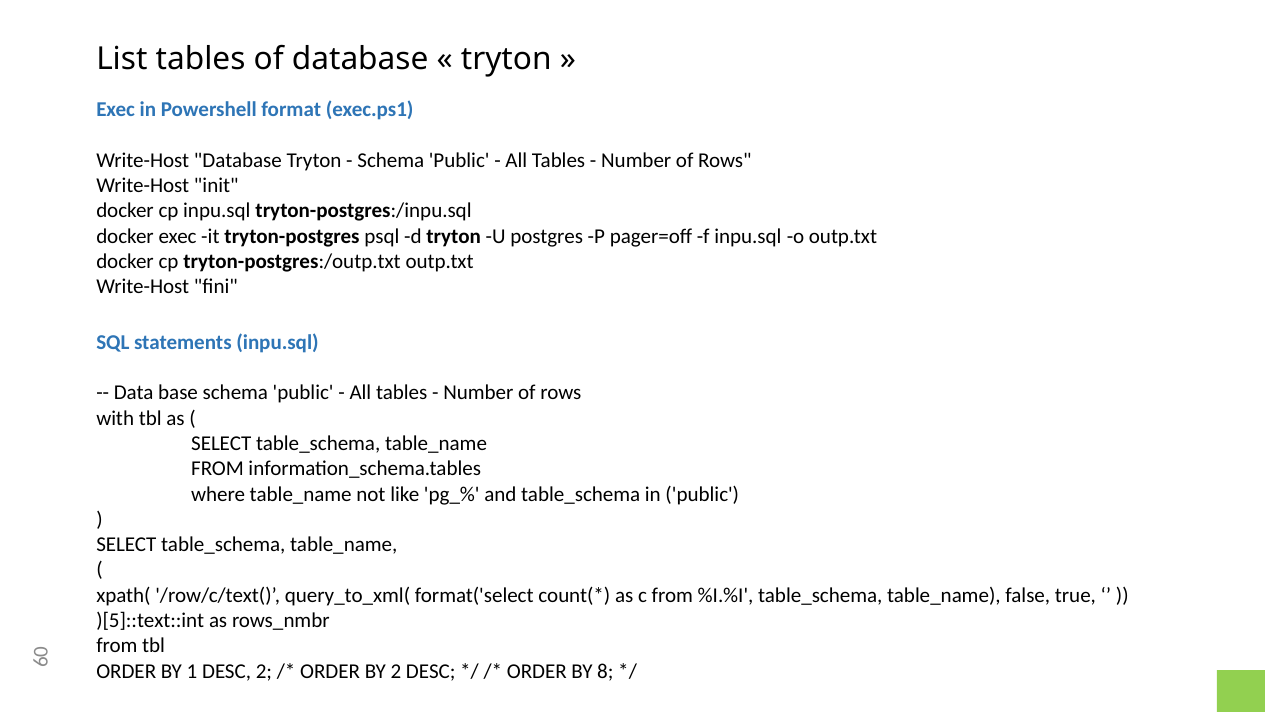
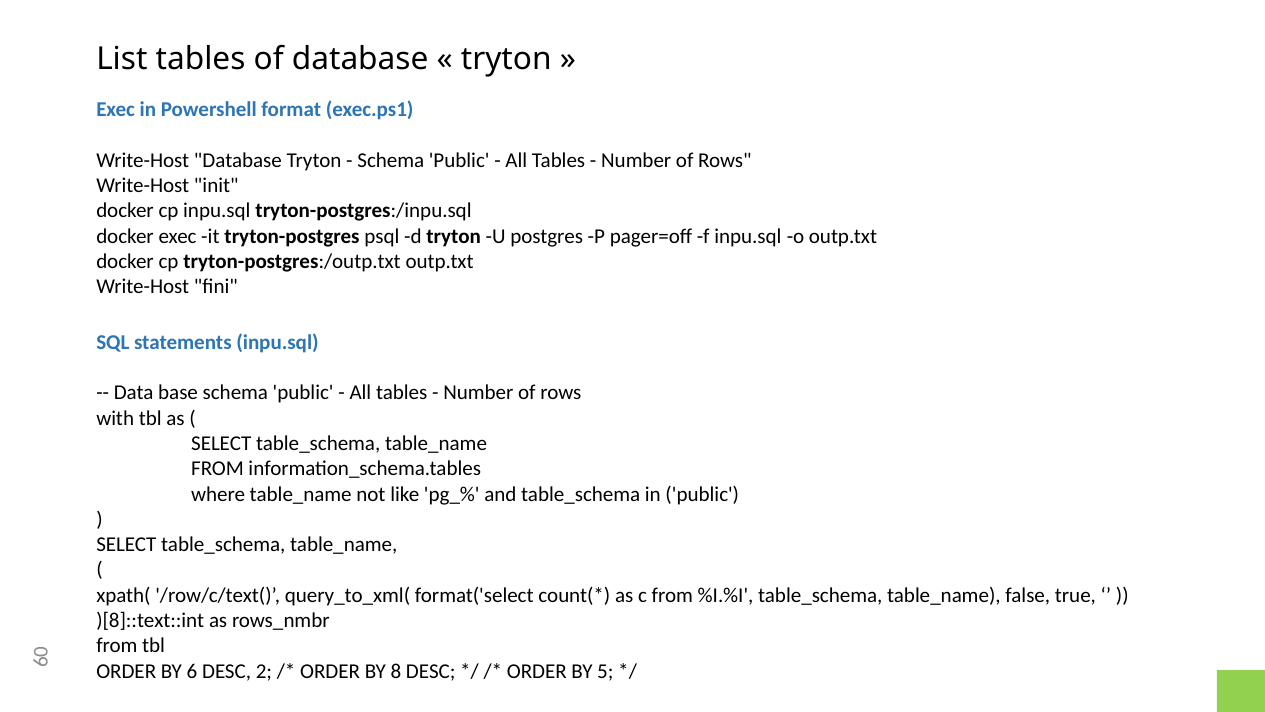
)[5]::text::int: )[5]::text::int -> )[8]::text::int (150, 620)
BY 1: 1 -> 6 (192, 671)
BY 2: 2 -> 8 (396, 671)
8: 8 -> 5 (605, 671)
